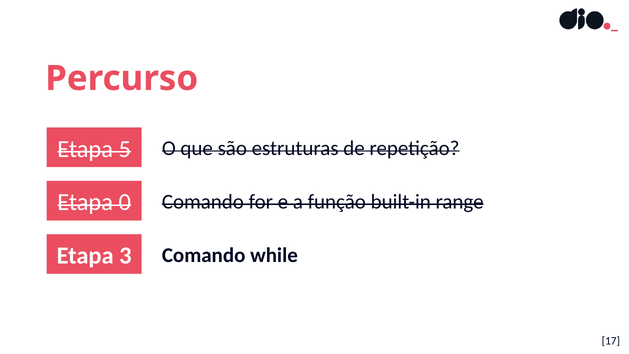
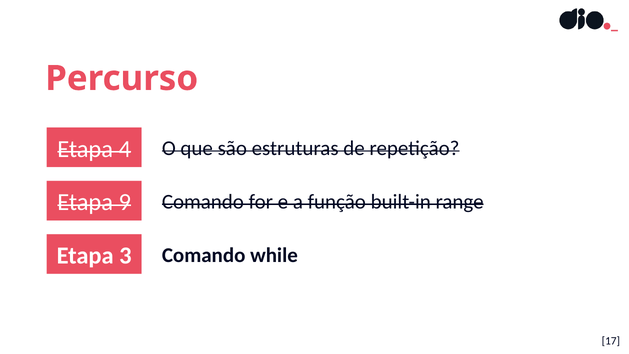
5: 5 -> 4 (125, 149)
0: 0 -> 9 (125, 202)
